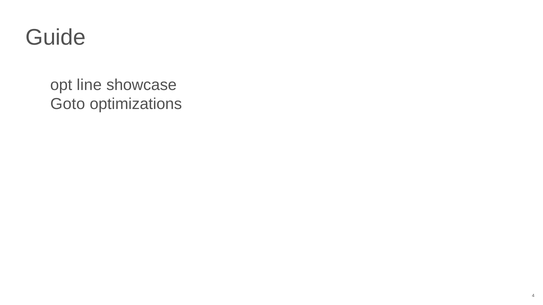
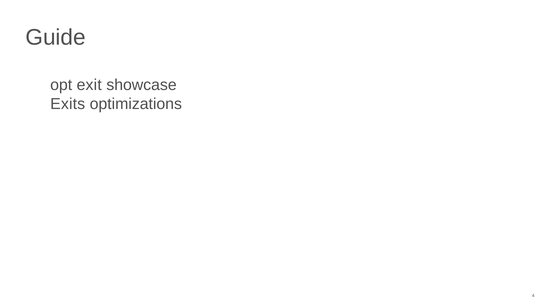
line: line -> exit (89, 85)
Goto: Goto -> Exits (68, 104)
